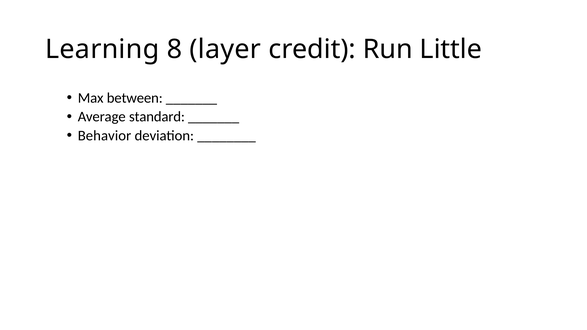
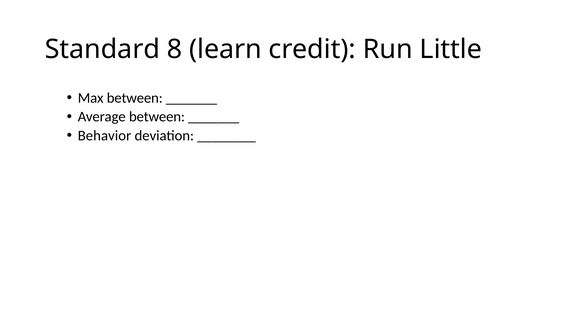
Learning: Learning -> Standard (102, 49)
layer: layer -> learn (225, 49)
Average standard: standard -> between (157, 117)
